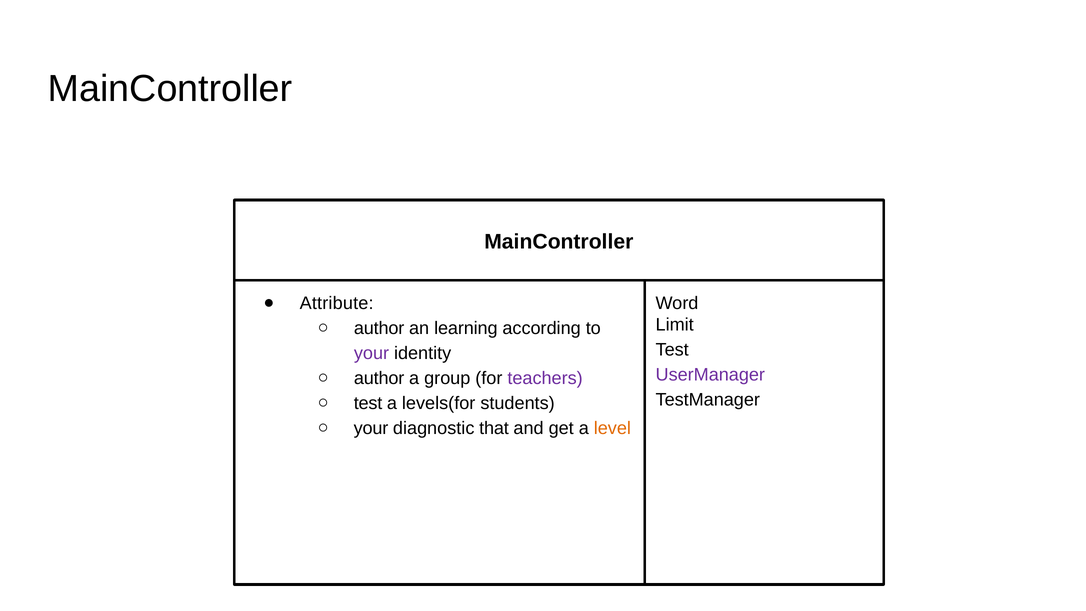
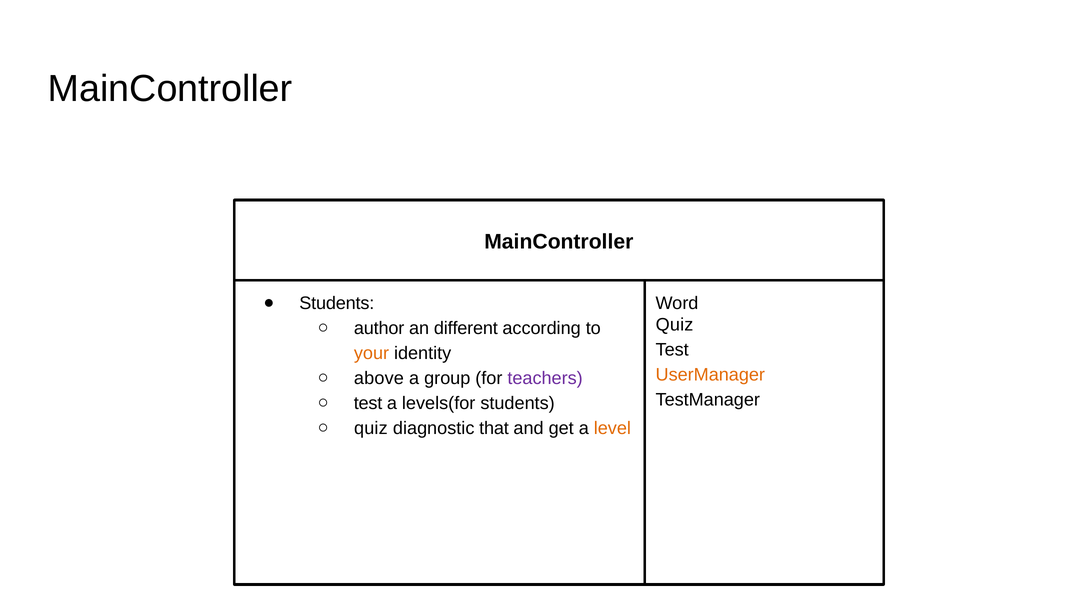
Attribute: Attribute -> Students (337, 303)
Limit: Limit -> Quiz (675, 325)
learning: learning -> different (466, 328)
your colour: purple -> orange (372, 353)
UserManager colour: purple -> orange (710, 375)
author: author -> above (379, 378)
your: your -> quiz (371, 428)
